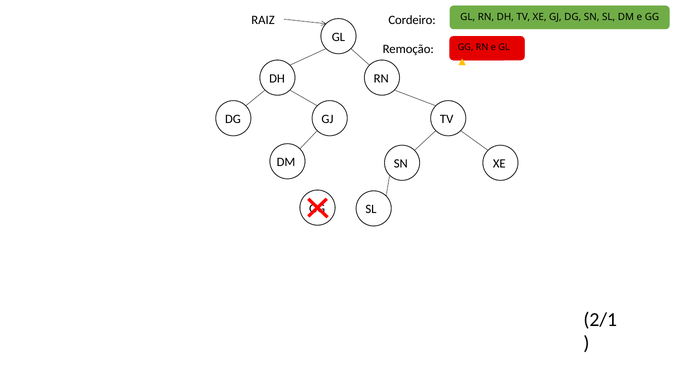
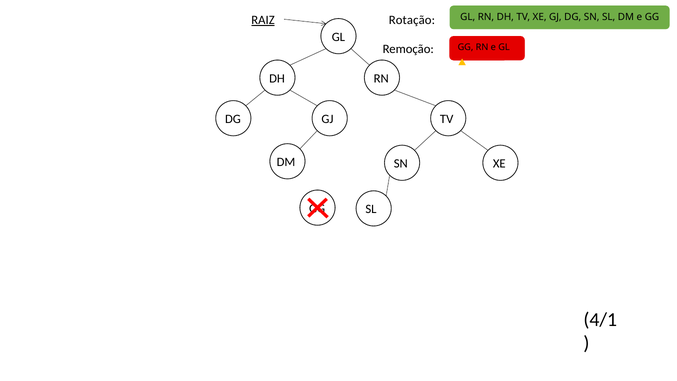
RAIZ underline: none -> present (263, 20)
Cordeiro: Cordeiro -> Rotação (412, 20)
2/1: 2/1 -> 4/1 (600, 319)
